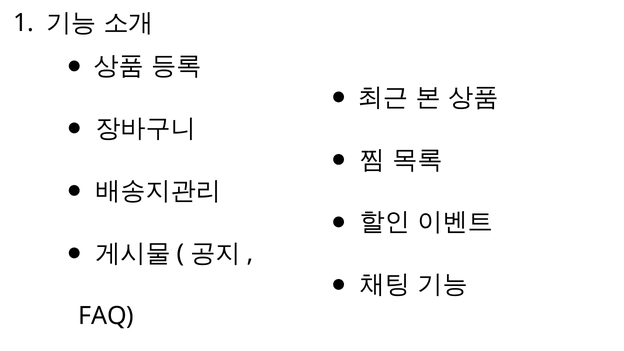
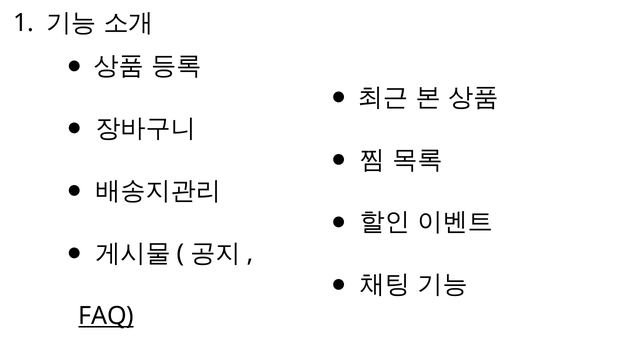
FAQ underline: none -> present (106, 316)
